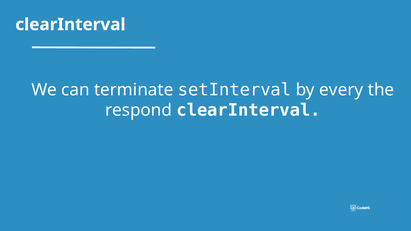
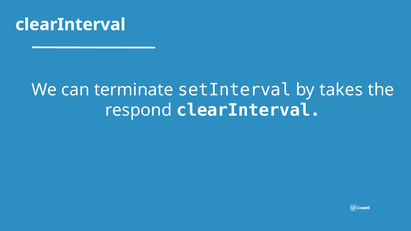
every: every -> takes (341, 90)
